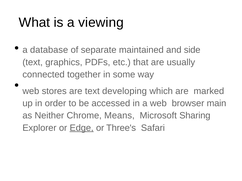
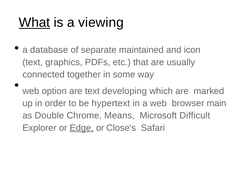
What underline: none -> present (34, 23)
side: side -> icon (192, 50)
stores: stores -> option (54, 91)
accessed: accessed -> hypertext (111, 104)
Neither: Neither -> Double (49, 116)
Sharing: Sharing -> Difficult (195, 116)
Three's: Three's -> Close's (121, 128)
